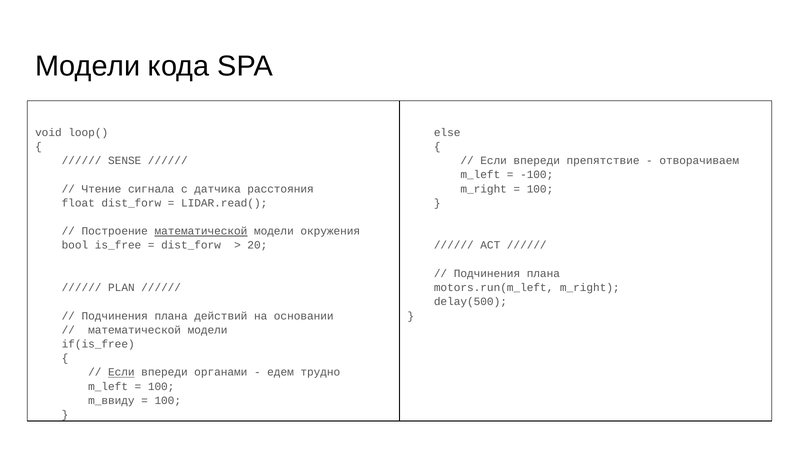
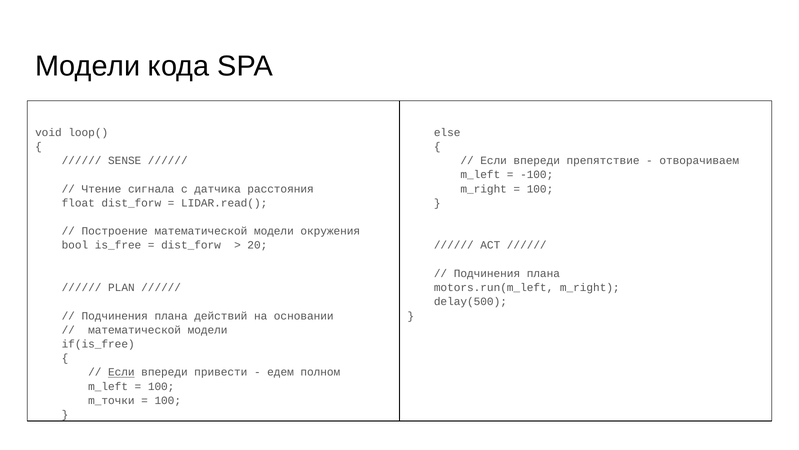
математической underline: present -> none (201, 231)
органами: органами -> привести (221, 372)
трудно: трудно -> полном (320, 372)
m_ввиду: m_ввиду -> m_точки (111, 400)
